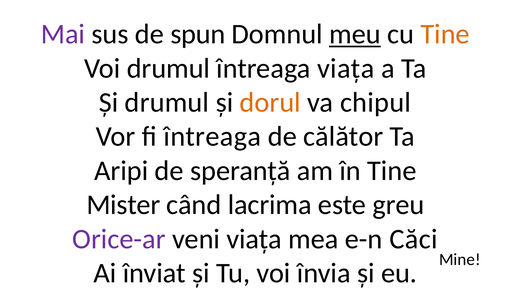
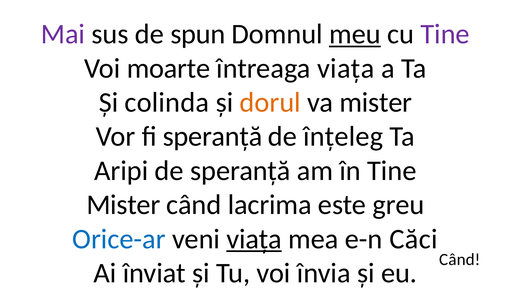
Tine colour: orange -> purple (445, 34)
Voi drumul: drumul -> moarte (168, 68)
Și drumul: drumul -> colinda (167, 102)
va chipul: chipul -> mister (376, 102)
fi întreaga: întreaga -> speranță (213, 136)
călător: călător -> înțeleg (343, 136)
Orice-ar colour: purple -> blue (119, 239)
viața underline: none -> present (254, 239)
Mine: Mine -> Când (460, 259)
